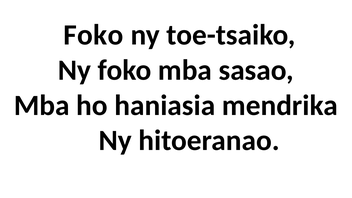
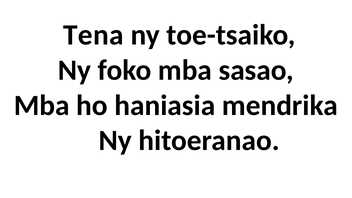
Foko: Foko -> Tena (93, 35)
